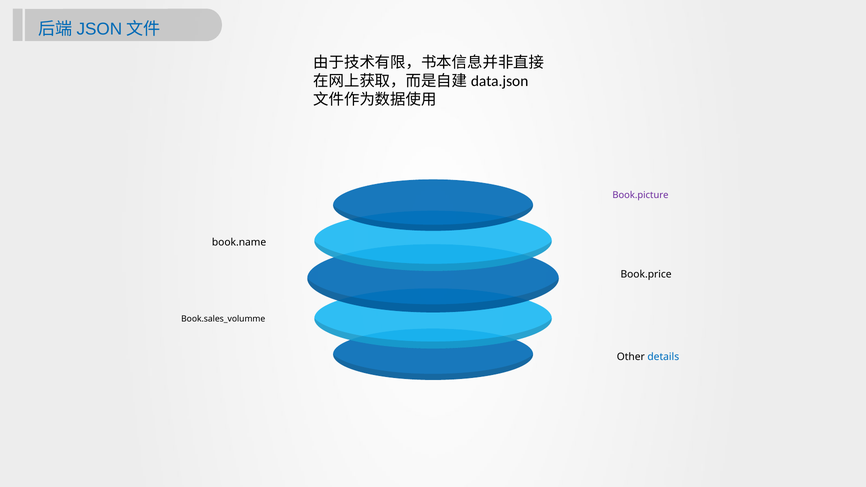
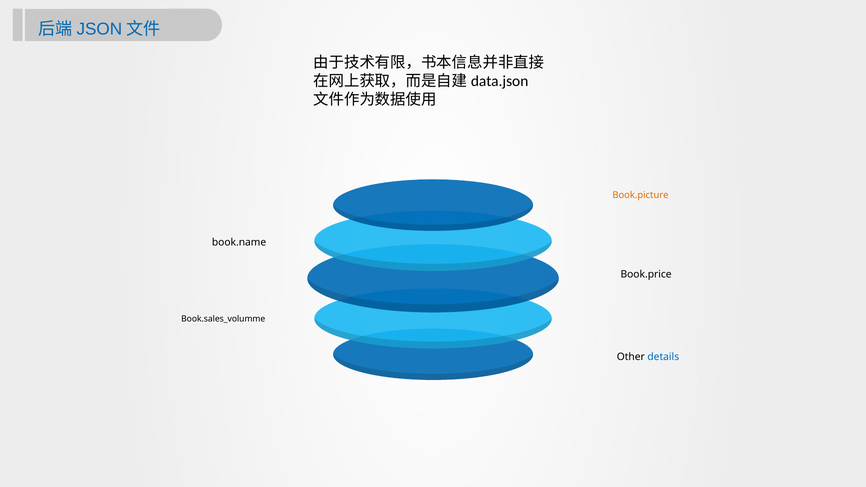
Book.picture colour: purple -> orange (640, 195)
